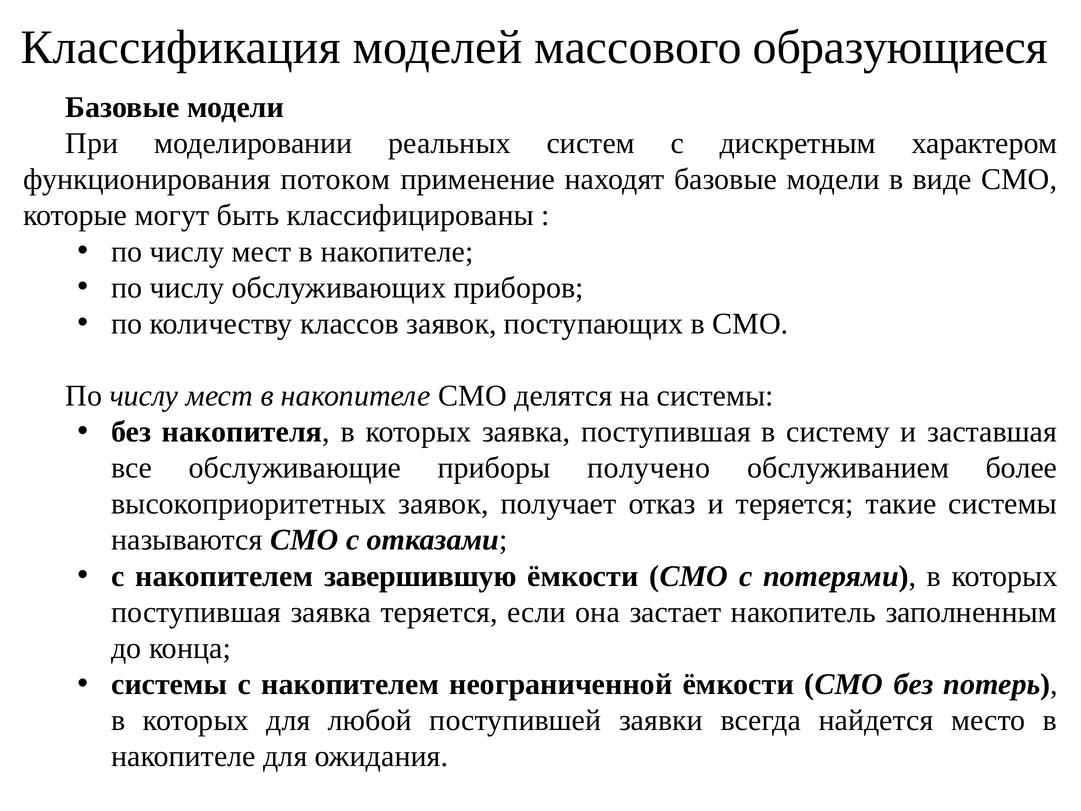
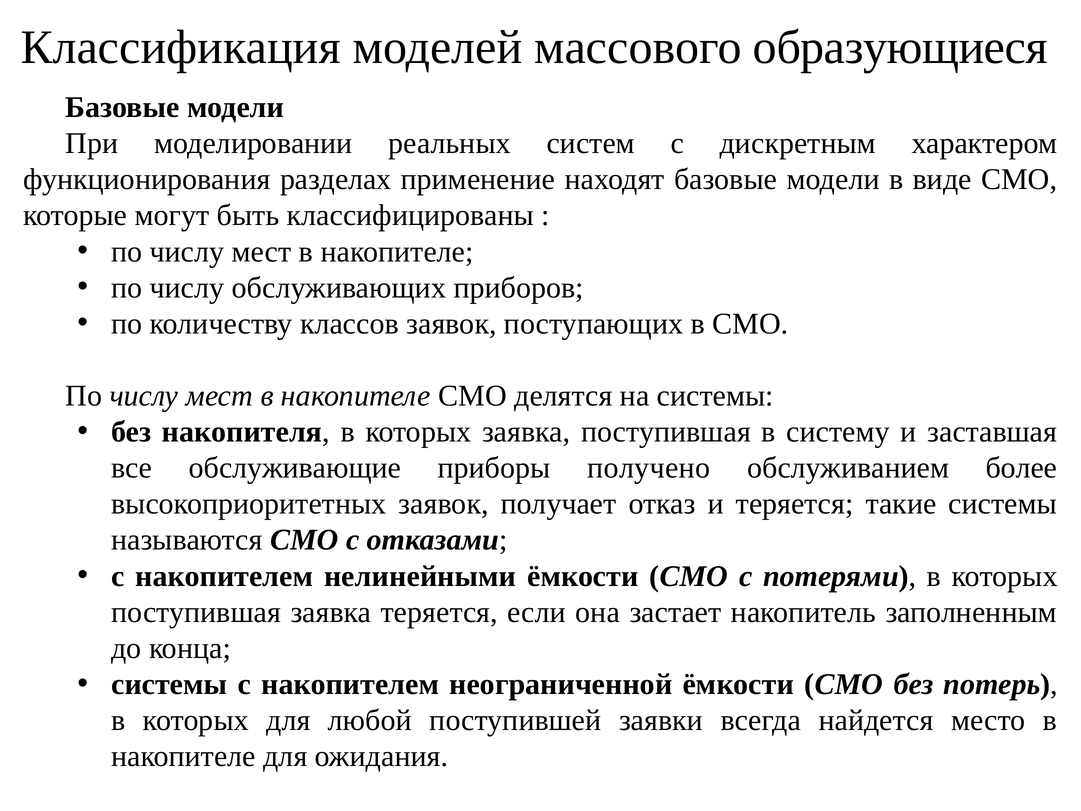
потоком: потоком -> разделах (336, 179)
завершившую: завершившую -> нелинейными (420, 576)
